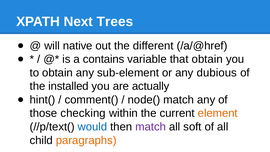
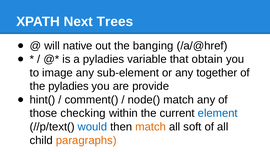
different: different -> banging (153, 46)
a contains: contains -> pyladies (104, 59)
to obtain: obtain -> image (57, 73)
dubious: dubious -> together (217, 73)
the installed: installed -> pyladies (68, 86)
actually: actually -> provide (151, 86)
element colour: orange -> blue (218, 113)
match colour: purple -> orange (151, 127)
